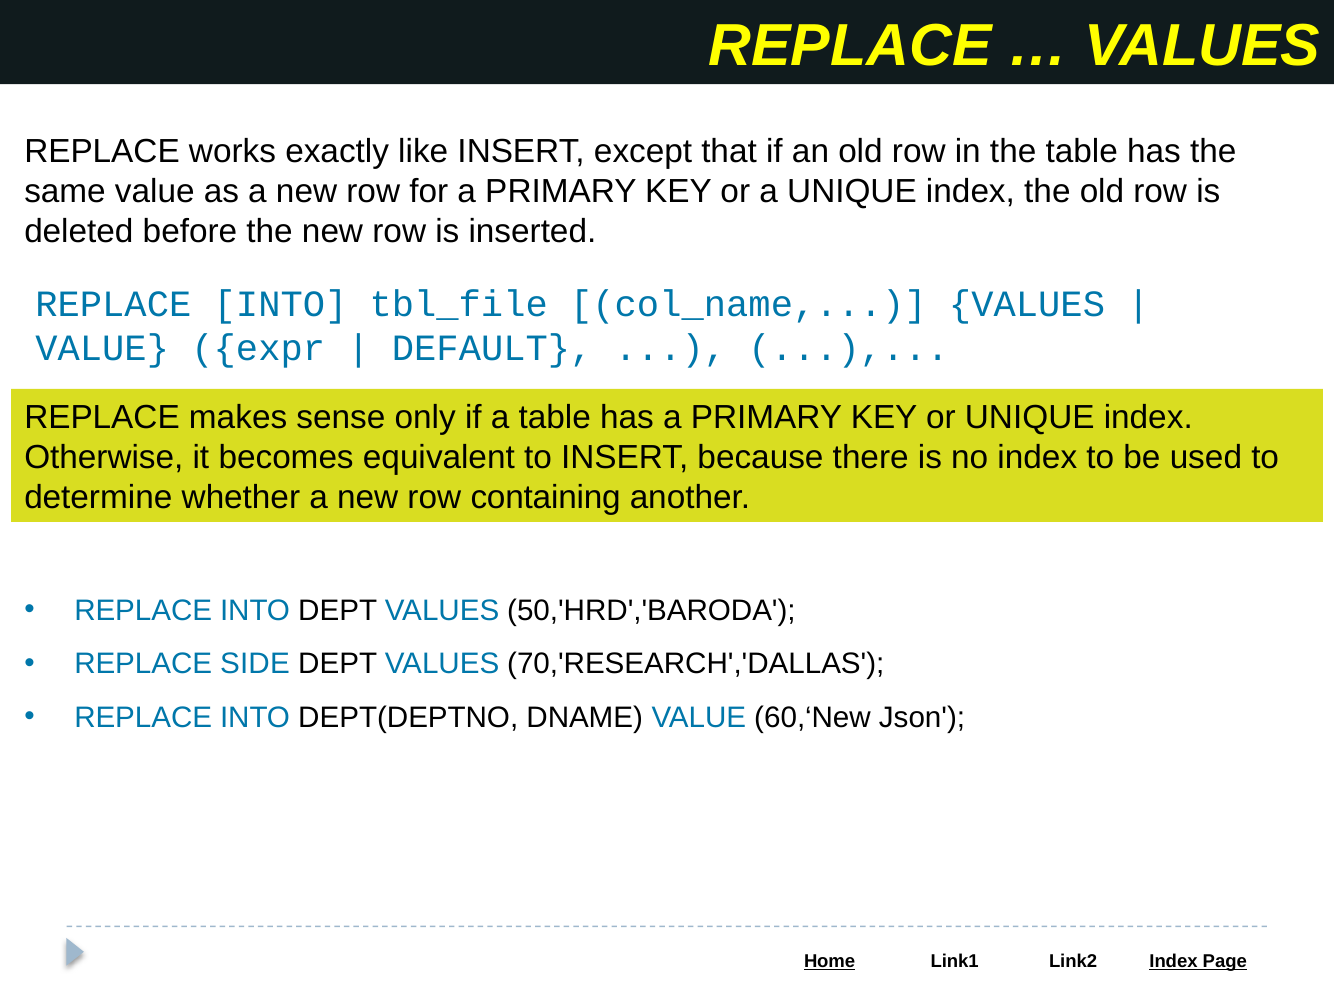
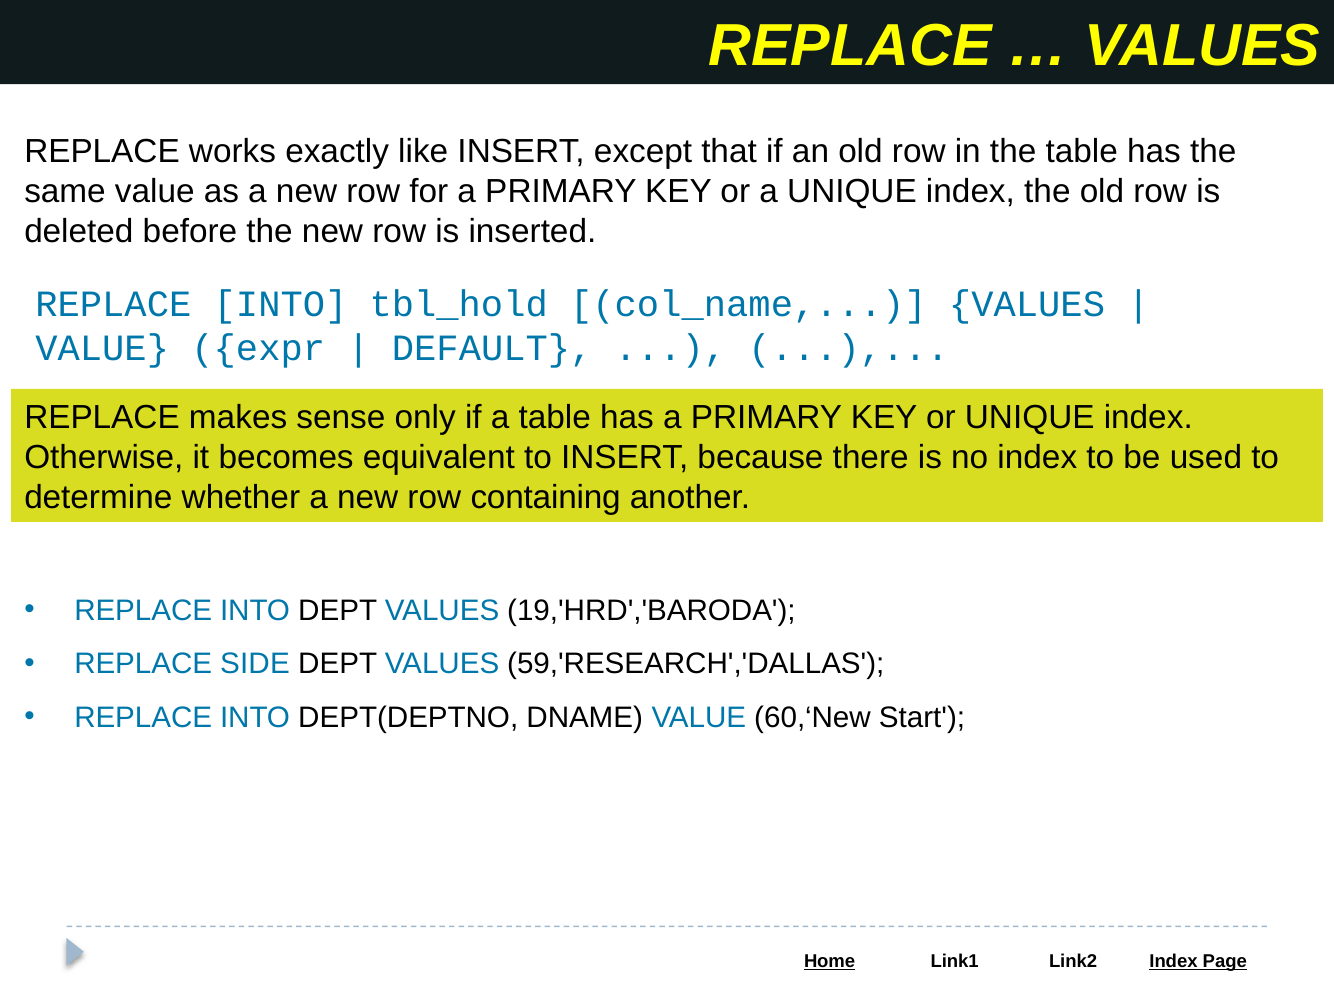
tbl_file: tbl_file -> tbl_hold (459, 304)
50,'HRD','BARODA: 50,'HRD','BARODA -> 19,'HRD','BARODA (651, 611)
70,'RESEARCH','DALLAS: 70,'RESEARCH','DALLAS -> 59,'RESEARCH','DALLAS (696, 664)
Json: Json -> Start (922, 718)
